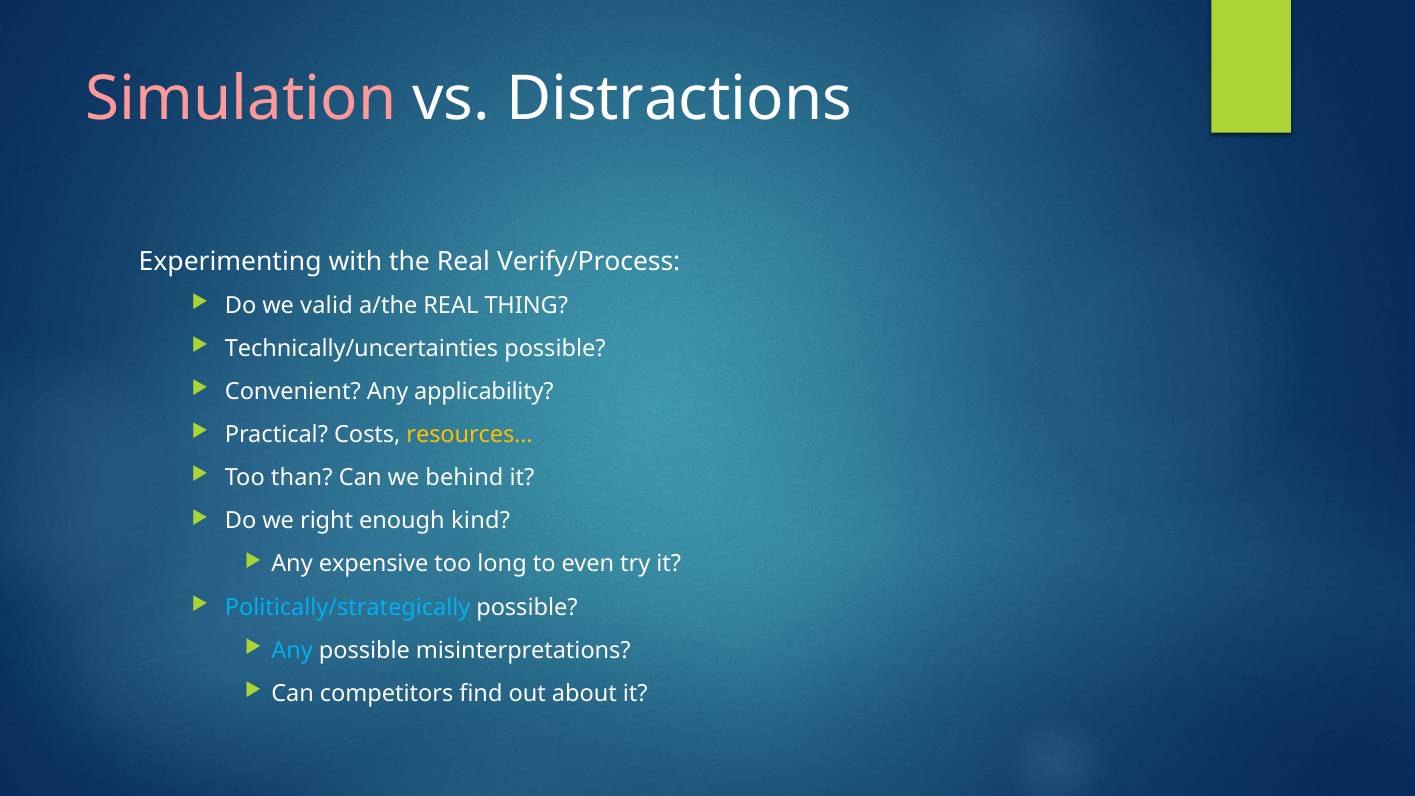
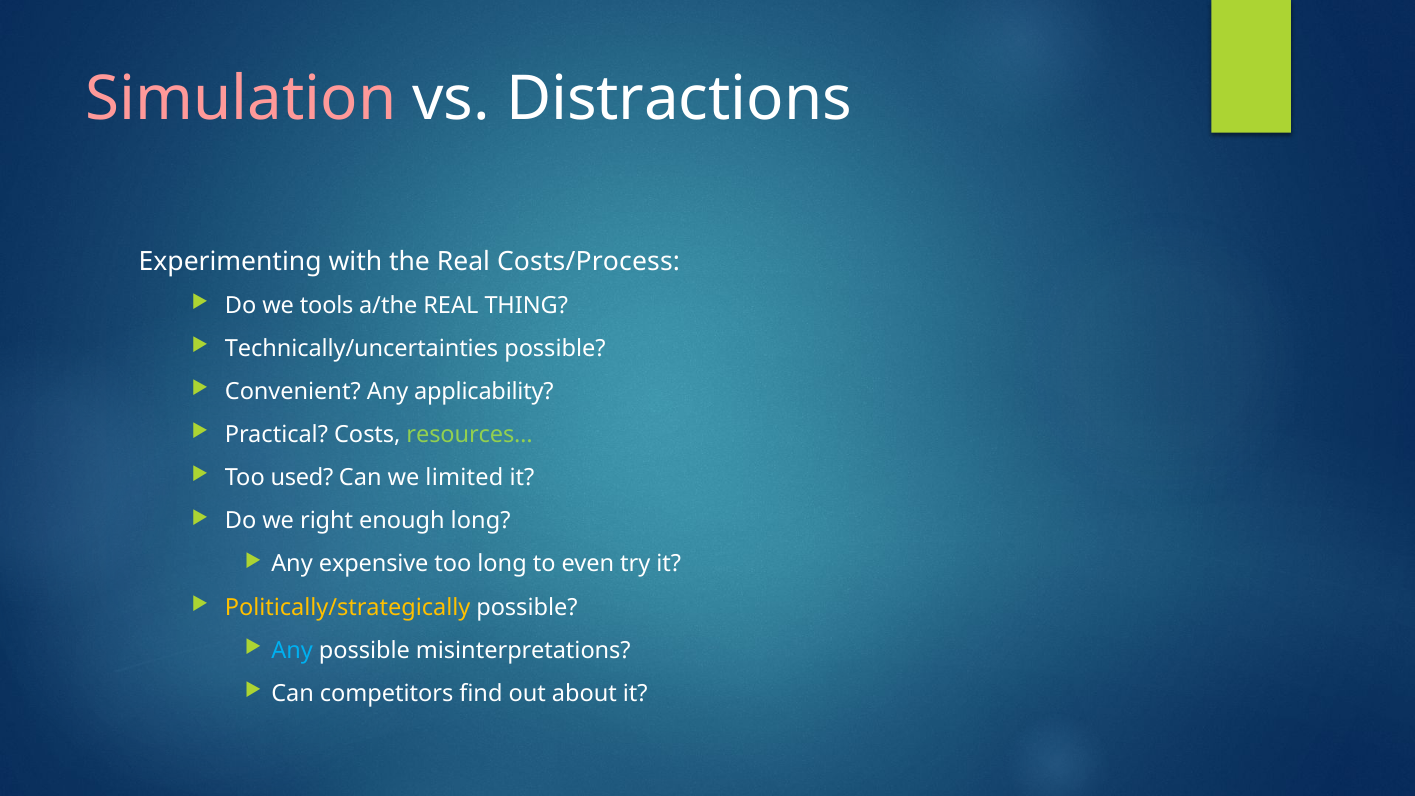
Verify/Process: Verify/Process -> Costs/Process (589, 261)
valid: valid -> tools (327, 306)
resources… colour: yellow -> light green (470, 435)
than: than -> used (302, 478)
behind: behind -> limited (464, 478)
enough kind: kind -> long (481, 521)
Politically/strategically colour: light blue -> yellow (348, 607)
